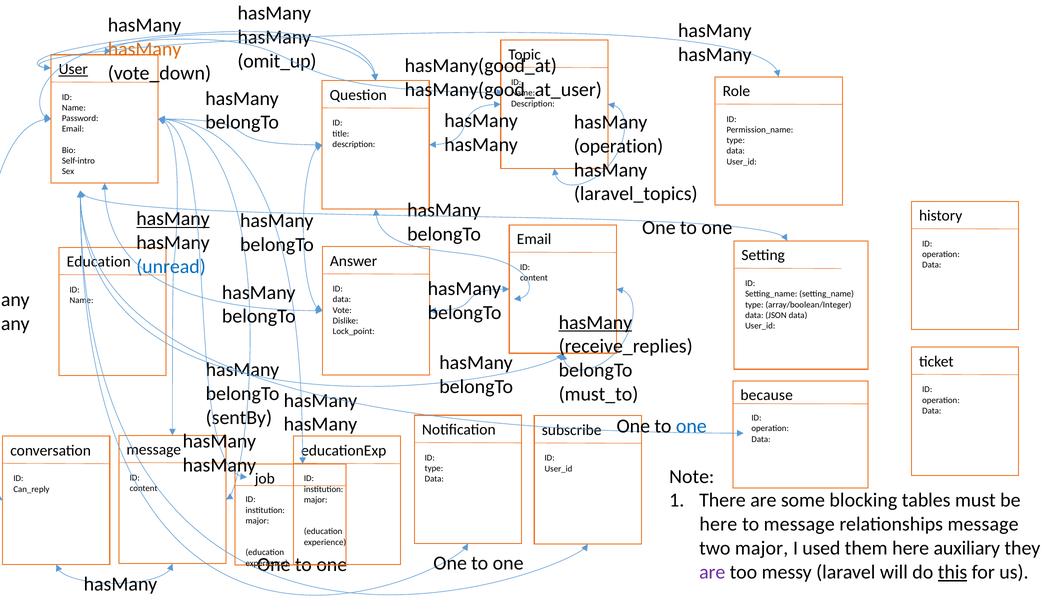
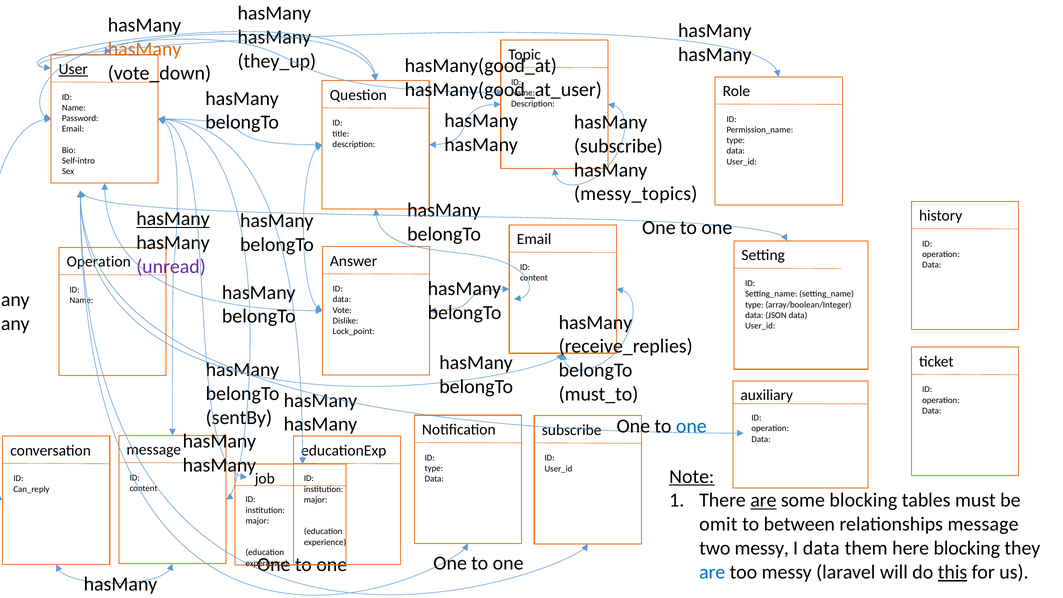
omit_up: omit_up -> they_up (277, 61)
operation: operation -> subscribe (618, 146)
laravel_topics: laravel_topics -> messy_topics (636, 194)
Education: Education -> Operation (99, 262)
unread colour: blue -> purple (171, 267)
hasMany underline: present -> none (595, 322)
because: because -> auxiliary (767, 395)
Note underline: none -> present (692, 476)
are underline: none -> present (763, 500)
here: here -> omit (718, 524)
to message: message -> between (799, 524)
two major: major -> messy (762, 548)
I used: used -> data (821, 548)
here auxiliary: auxiliary -> blocking (967, 548)
are colour: purple -> blue (712, 572)
